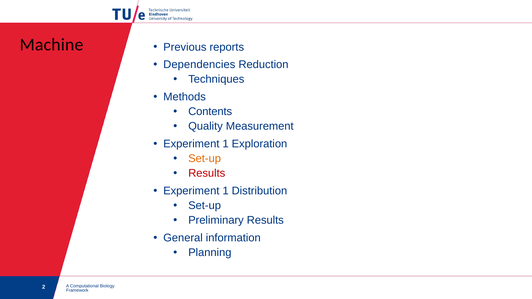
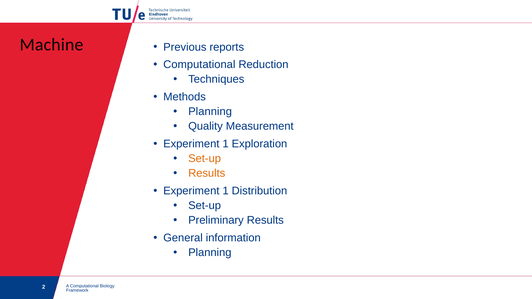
Dependencies: Dependencies -> Computational (199, 65)
Contents: Contents -> Planning (210, 112)
Results colour: red -> orange (207, 173)
